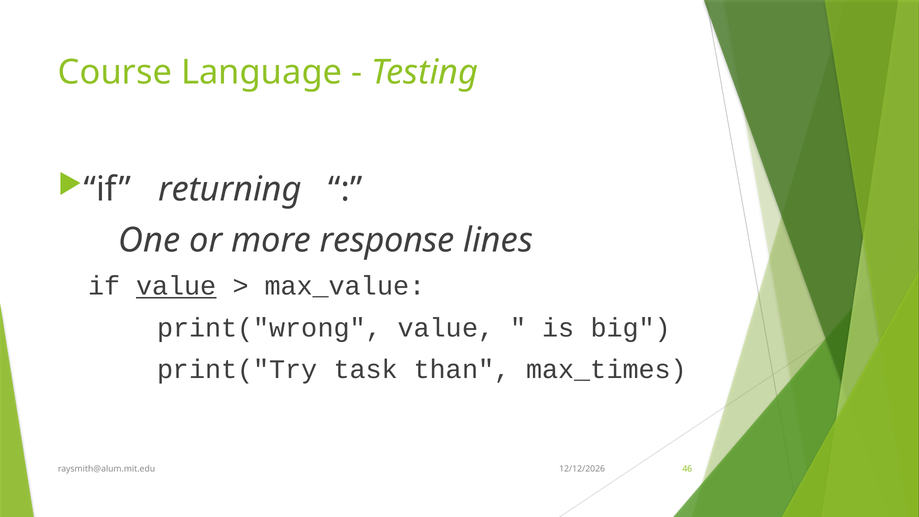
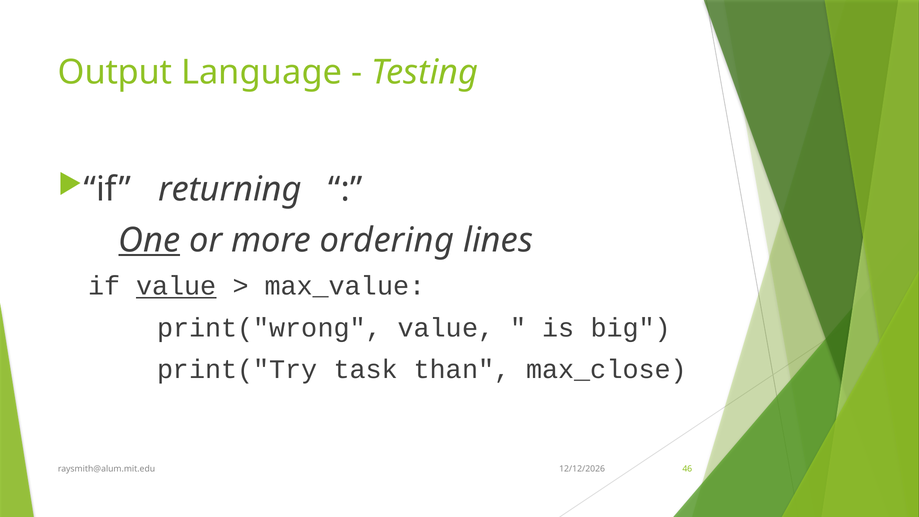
Course: Course -> Output (115, 72)
One underline: none -> present (149, 240)
response: response -> ordering (387, 240)
max_times: max_times -> max_close (607, 369)
